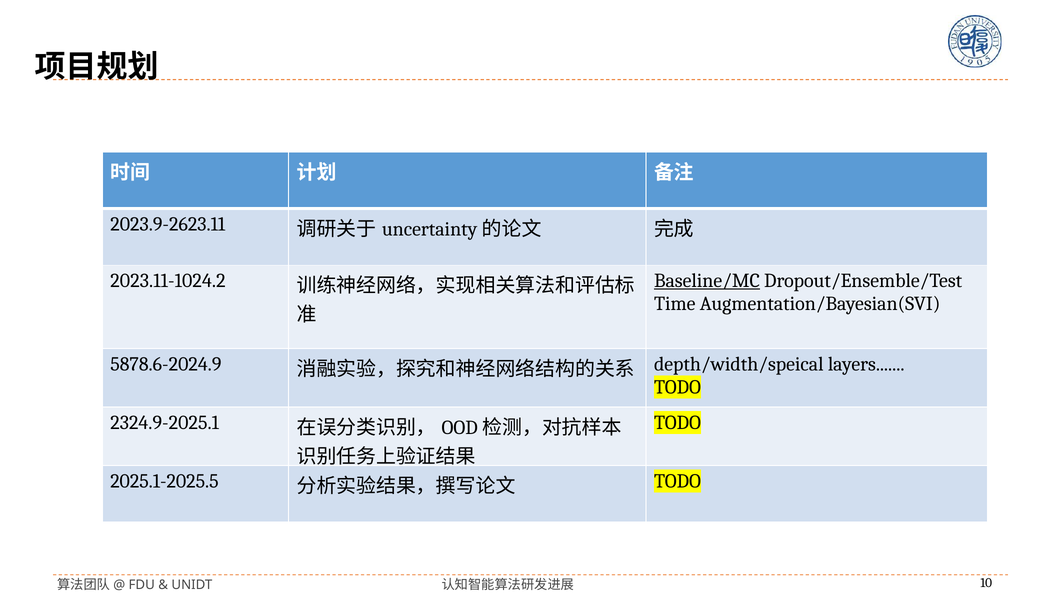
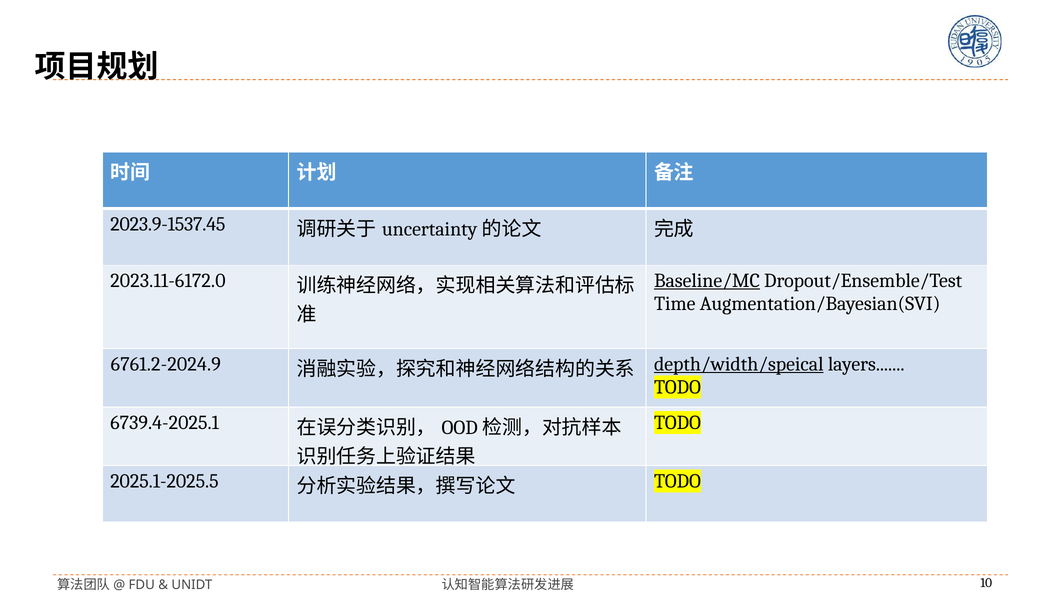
2023.9-2623.11: 2023.9-2623.11 -> 2023.9-1537.45 (168, 224)
2023.11-1024.2: 2023.11-1024.2 -> 2023.11-6172.0 (168, 280)
5878.6-2024.9: 5878.6-2024.9 -> 6761.2-2024.9 (166, 364)
depth/width/speical underline: none -> present (739, 364)
2324.9-2025.1: 2324.9-2025.1 -> 6739.4-2025.1 (165, 422)
